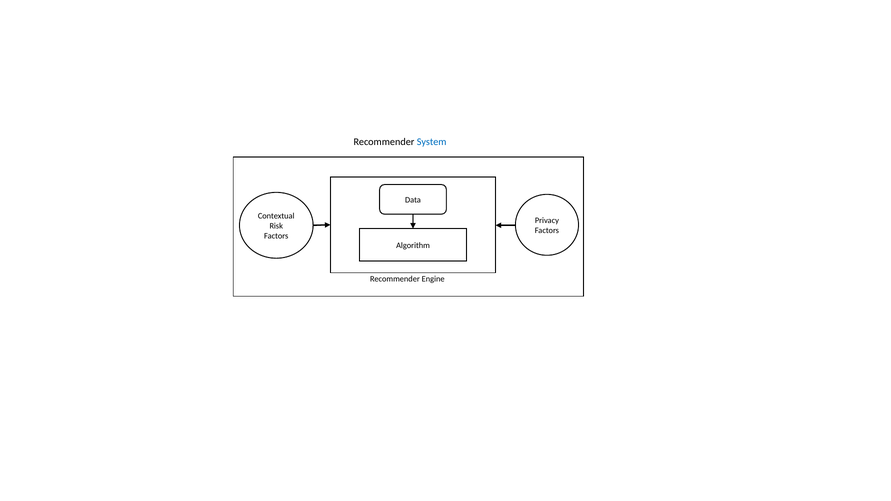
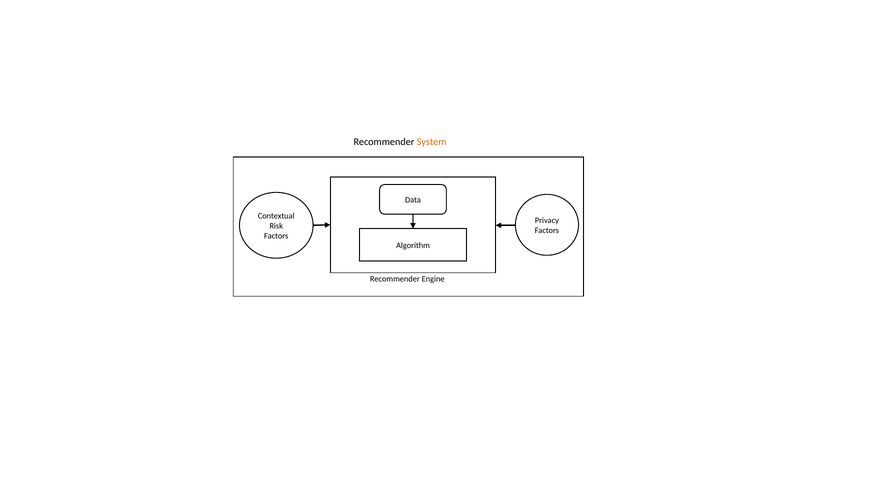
System colour: blue -> orange (432, 142)
